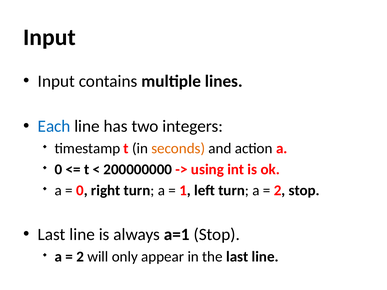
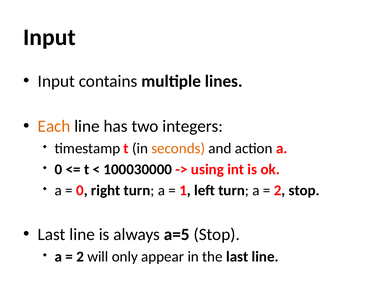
Each colour: blue -> orange (54, 126)
200000000: 200000000 -> 100030000 (138, 170)
a=1: a=1 -> a=5 (177, 235)
